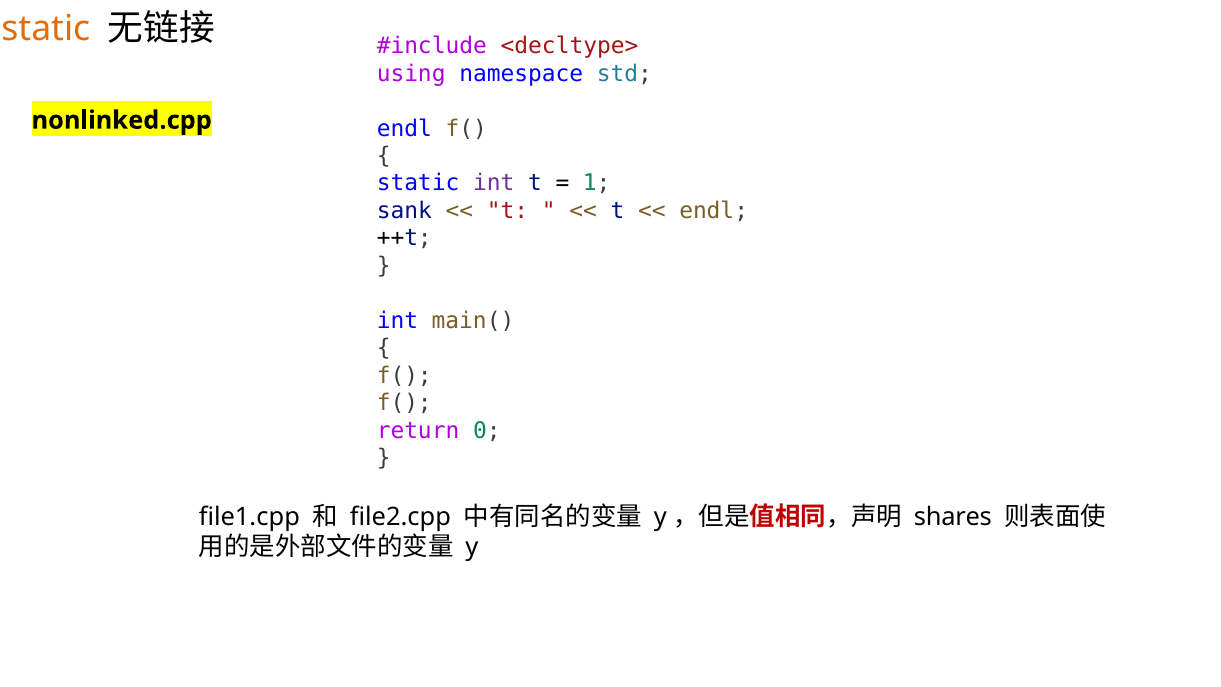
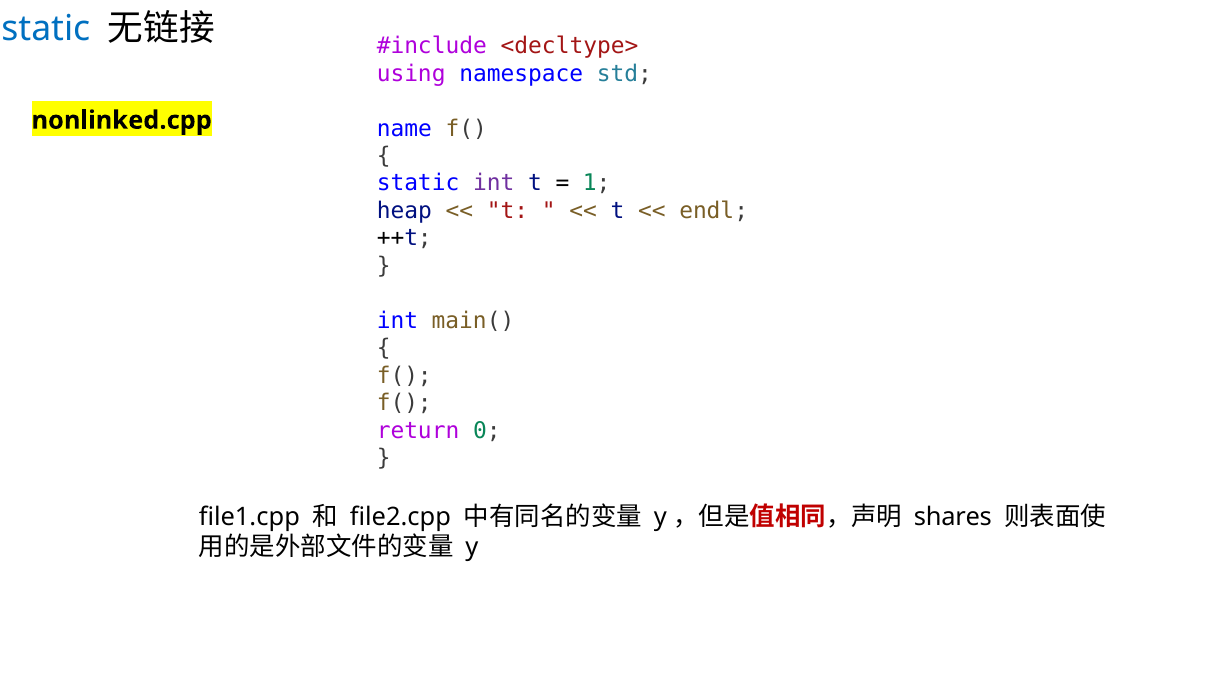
static colour: orange -> blue (46, 28)
endl: endl -> name (404, 128)
sank: sank -> heap (404, 211)
